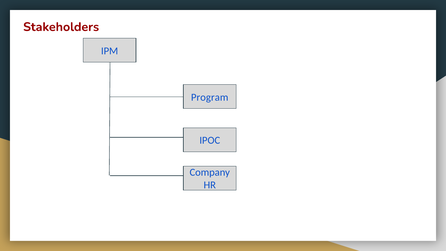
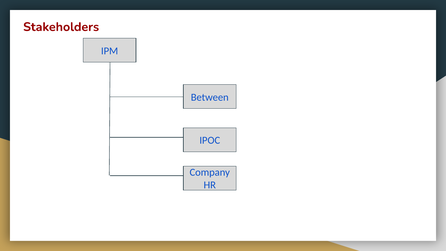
Program: Program -> Between (210, 97)
